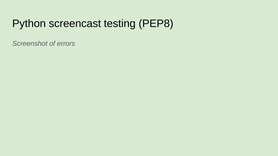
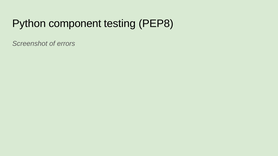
screencast: screencast -> component (75, 24)
